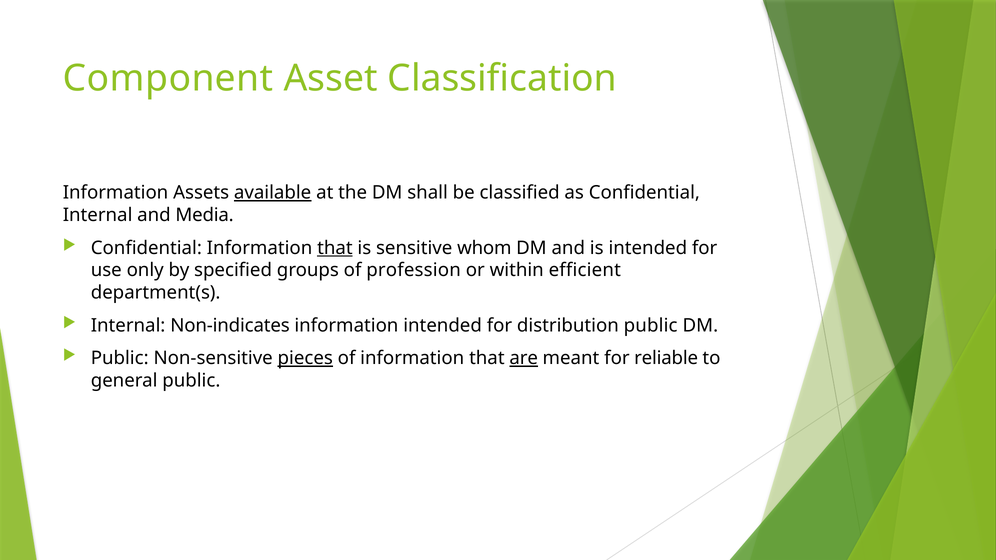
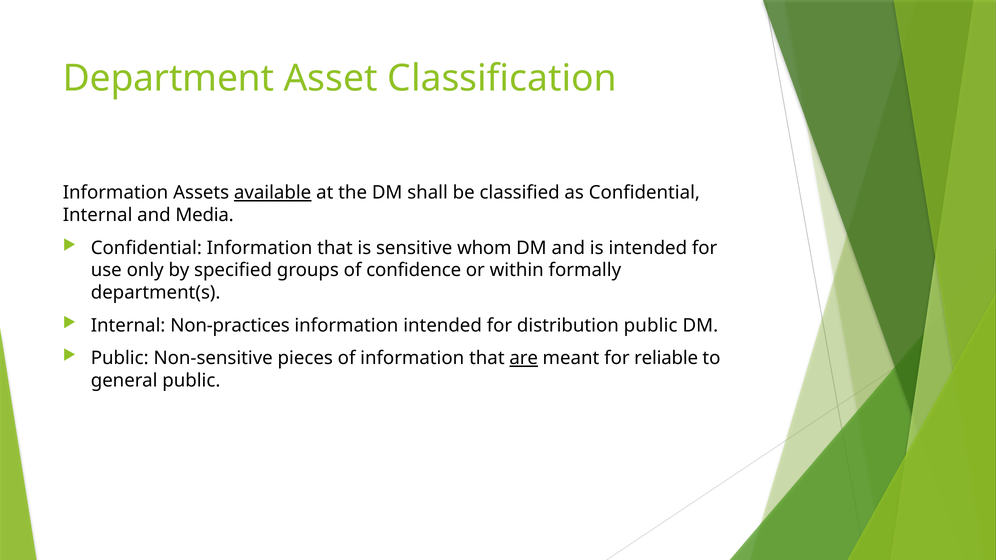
Component: Component -> Department (168, 79)
that underline: present -> none (335, 248)
profession: profession -> confidence (414, 270)
efficient: efficient -> formally (585, 270)
Non-indicates: Non-indicates -> Non-practices (230, 326)
pieces underline: present -> none (305, 358)
